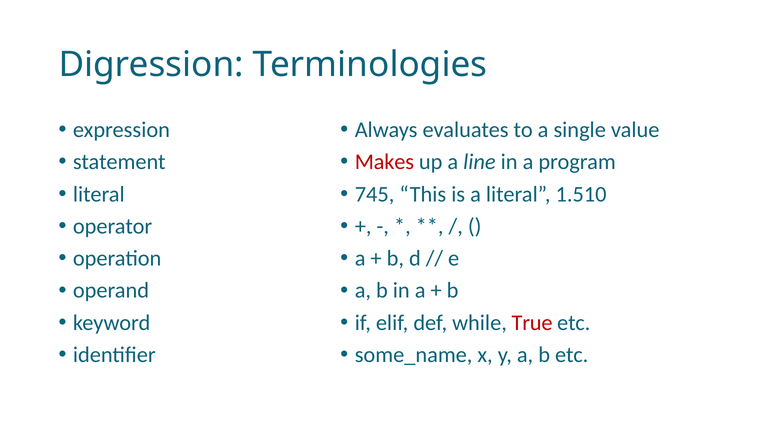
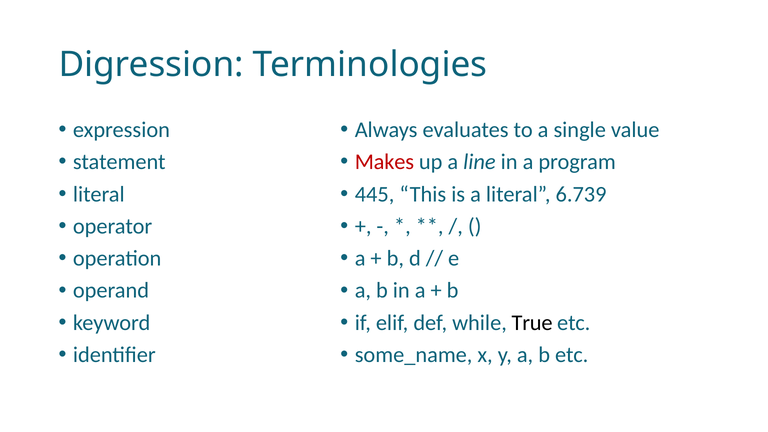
745: 745 -> 445 (375, 194)
1.510: 1.510 -> 6.739 (581, 194)
True colour: red -> black (532, 323)
